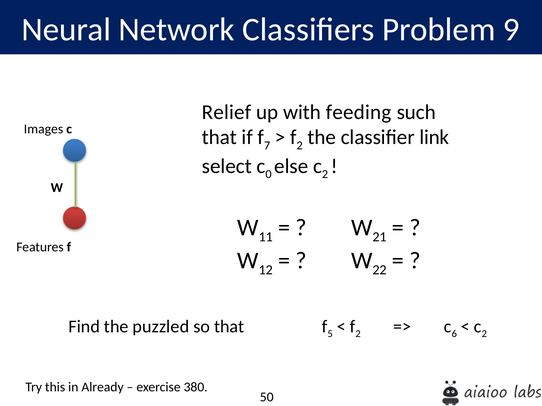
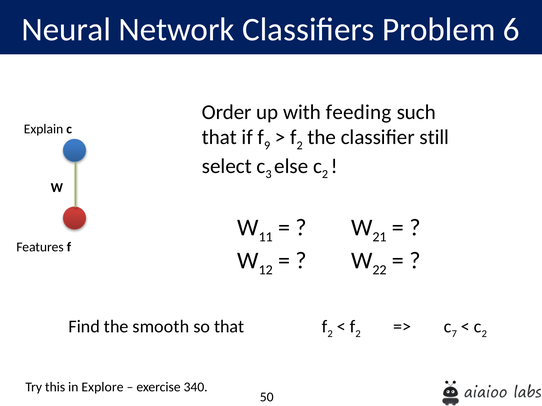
9: 9 -> 6 (511, 30)
Relief: Relief -> Order (227, 112)
Images: Images -> Explain (44, 129)
7: 7 -> 9 (267, 146)
link: link -> still (434, 138)
0: 0 -> 3 (269, 174)
puzzled: puzzled -> smooth (161, 327)
that f 5: 5 -> 2 (330, 334)
6: 6 -> 7 (454, 334)
Already: Already -> Explore (102, 387)
380: 380 -> 340 (196, 387)
